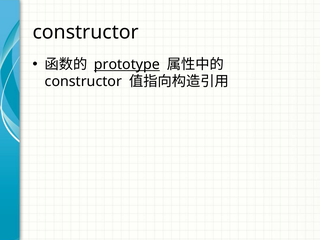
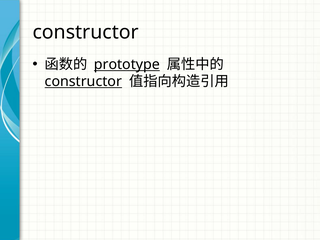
constructor underline: none -> present (83, 82)
